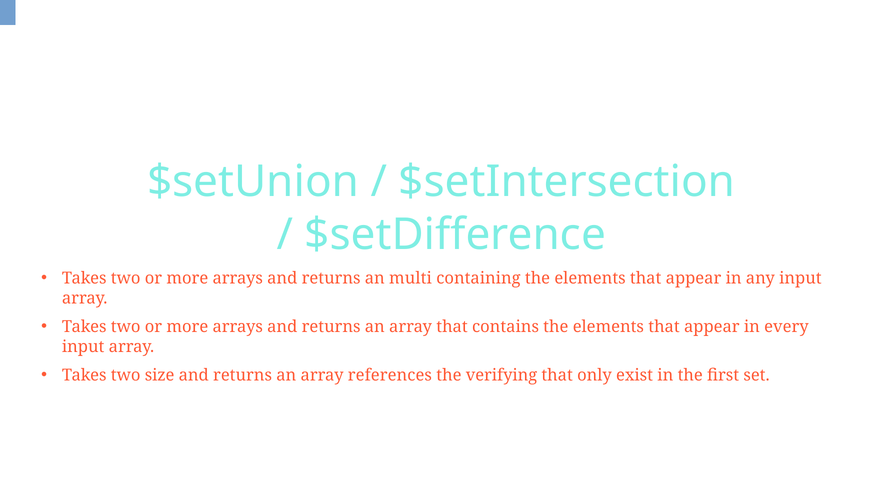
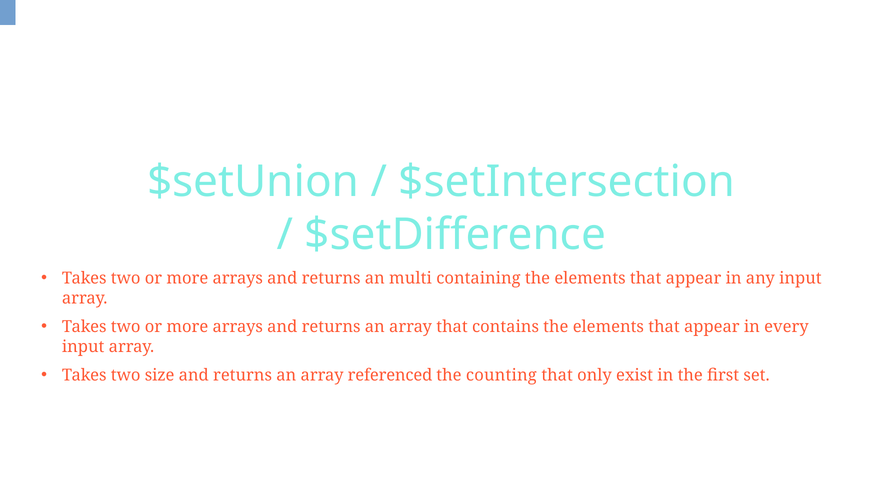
references: references -> referenced (390, 376)
verifying: verifying -> counting (501, 376)
